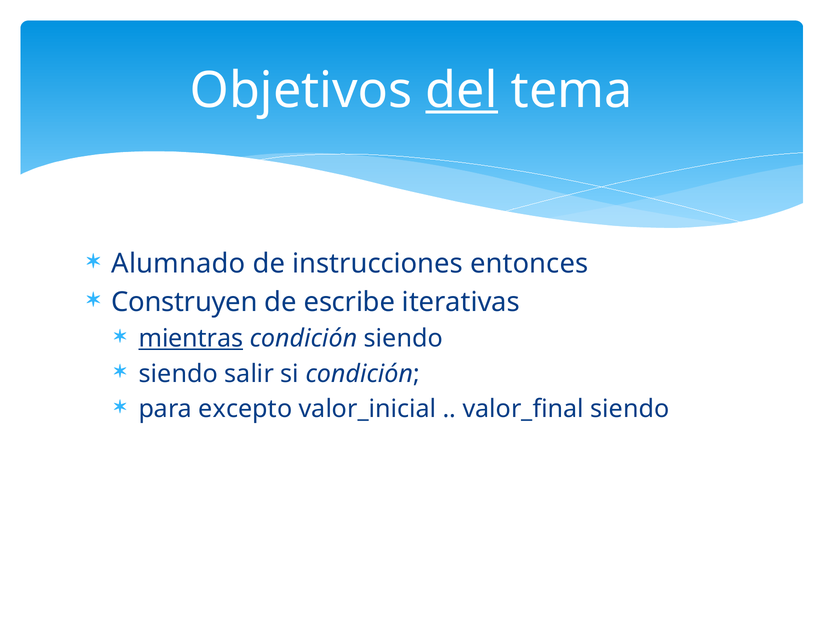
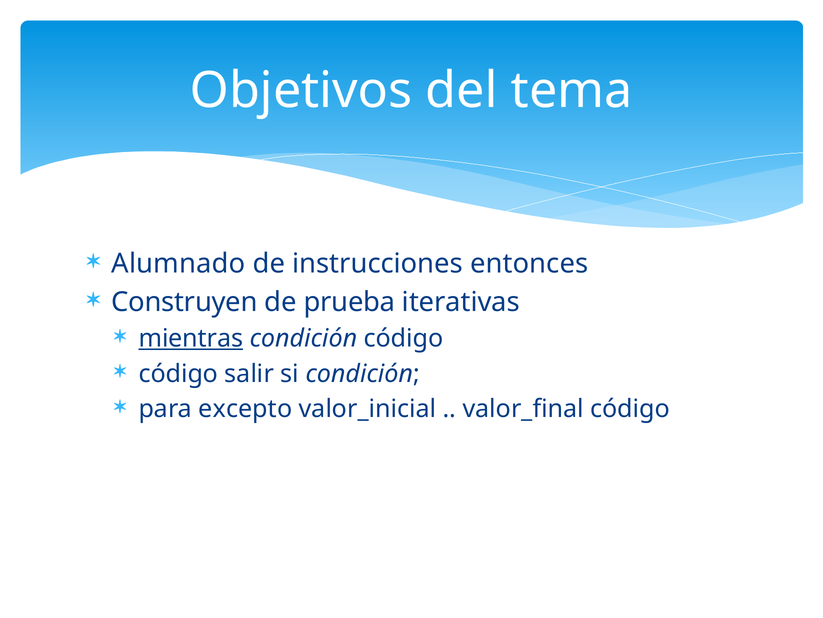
del underline: present -> none (462, 90)
escribe: escribe -> prueba (349, 302)
condición siendo: siendo -> código (403, 338)
siendo: siendo -> código (178, 373)
valor_final siendo: siendo -> código (630, 408)
